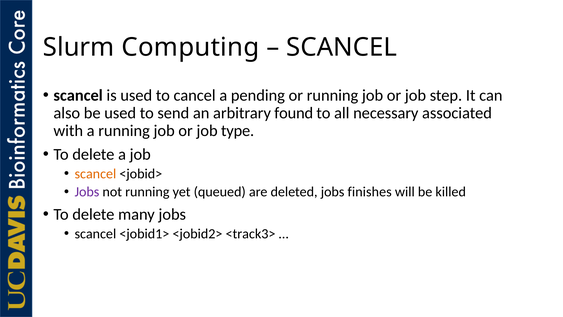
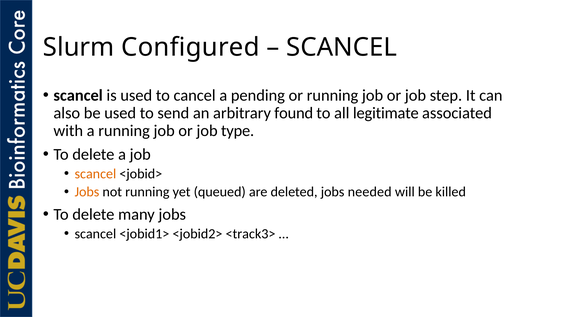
Computing: Computing -> Configured (190, 47)
necessary: necessary -> legitimate (386, 113)
Jobs colour: purple -> orange (87, 192)
finishes: finishes -> needed (370, 192)
